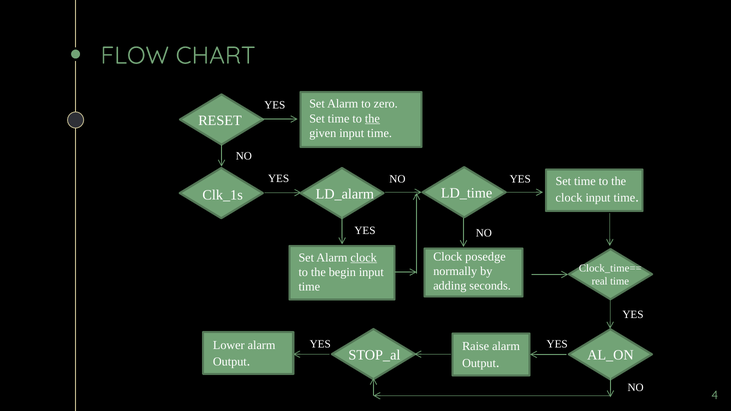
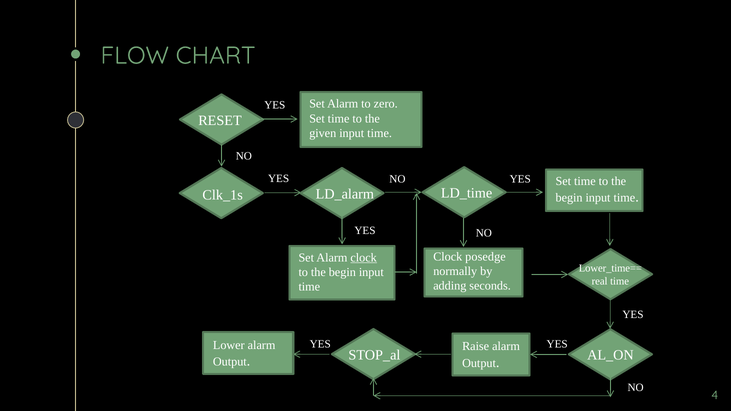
the underline: present -> none (372, 119)
clock: clock -> begin (569, 198)
Clock_time==: Clock_time== -> Lower_time== (610, 268)
